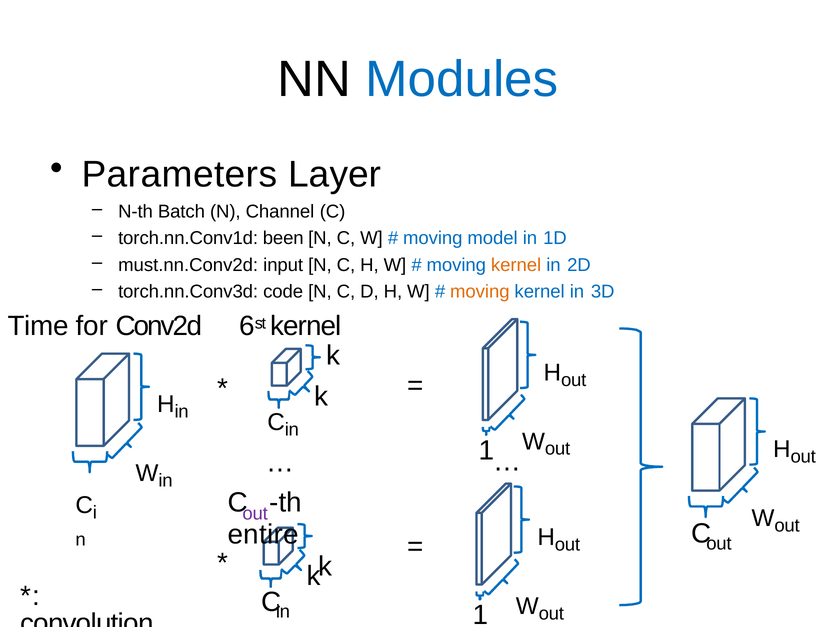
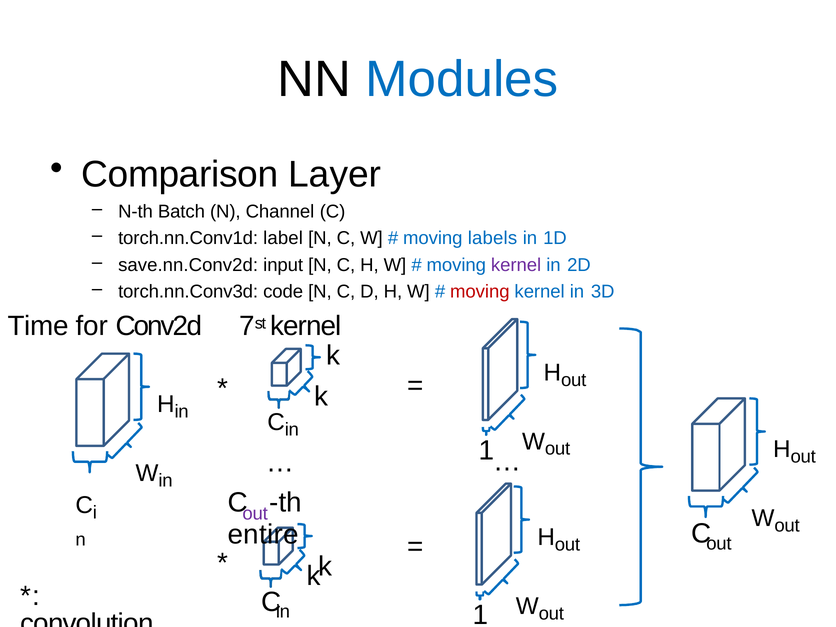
Parameters: Parameters -> Comparison (180, 174)
been: been -> label (283, 238)
model: model -> labels (492, 238)
must.nn.Conv2d: must.nn.Conv2d -> save.nn.Conv2d (188, 265)
kernel colour: orange -> purple (516, 265)
moving colour: orange -> red (480, 292)
6: 6 -> 7 (247, 326)
